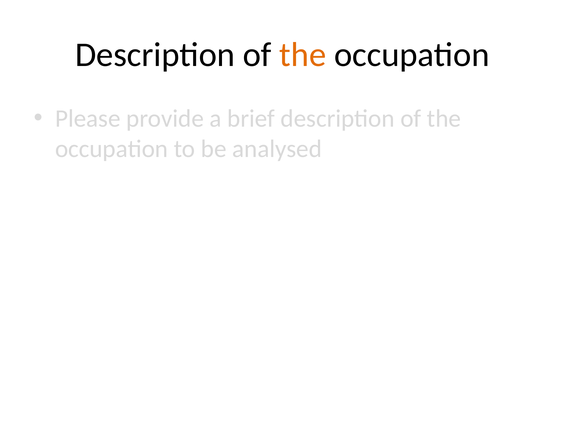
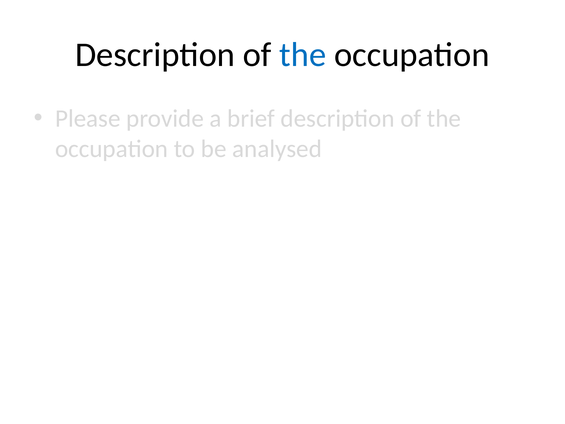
the colour: orange -> blue (303, 55)
